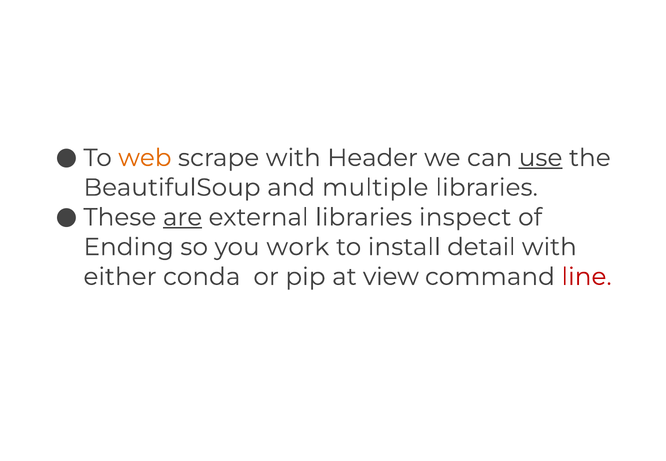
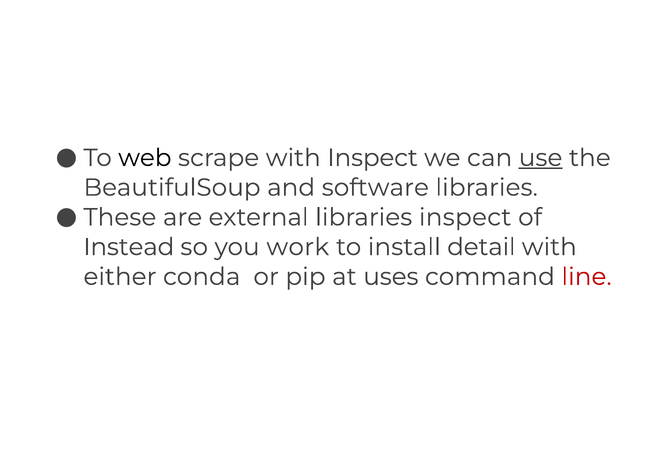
web colour: orange -> black (145, 158)
with Header: Header -> Inspect (373, 158)
multiple: multiple -> software (375, 188)
are underline: present -> none (183, 217)
Ending: Ending -> Instead (129, 247)
view: view -> uses (391, 277)
